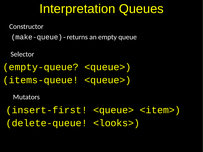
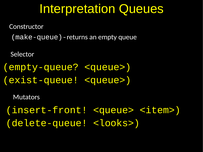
items-queue: items-queue -> exist-queue (41, 80)
insert-first: insert-first -> insert-front (47, 110)
